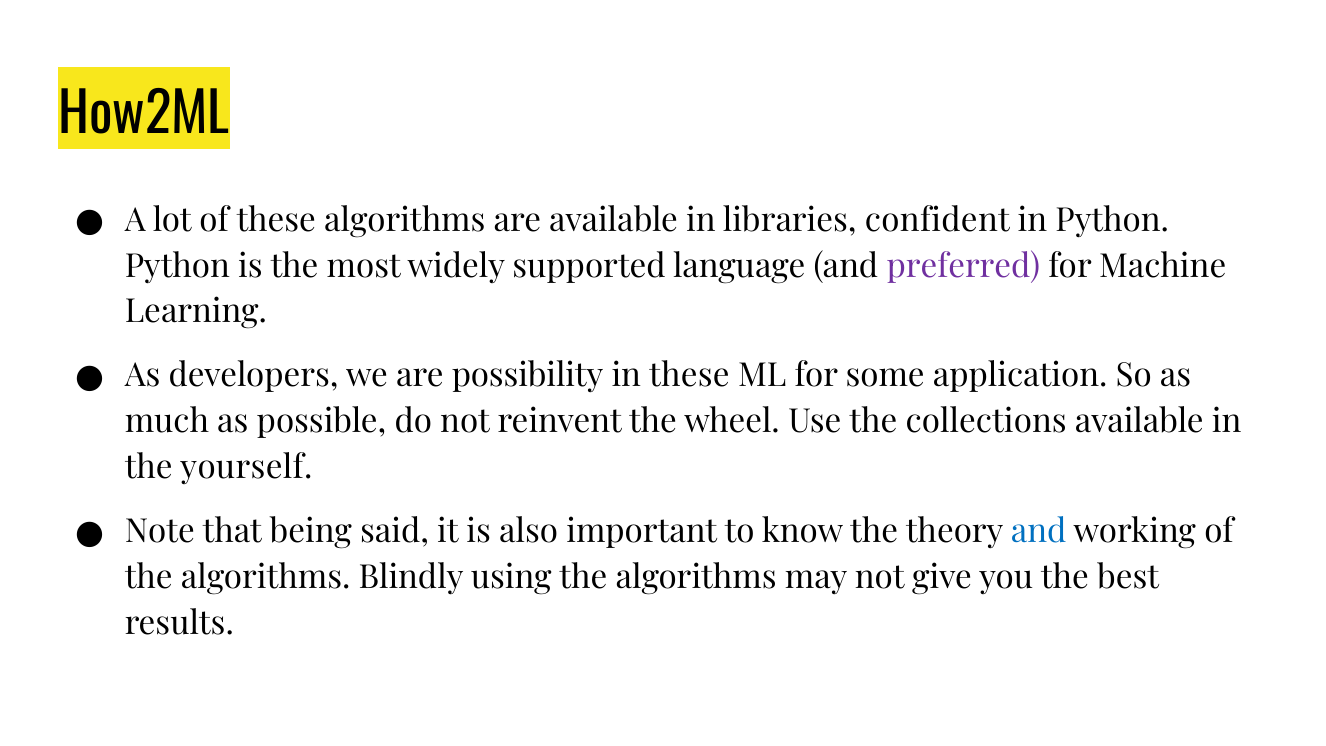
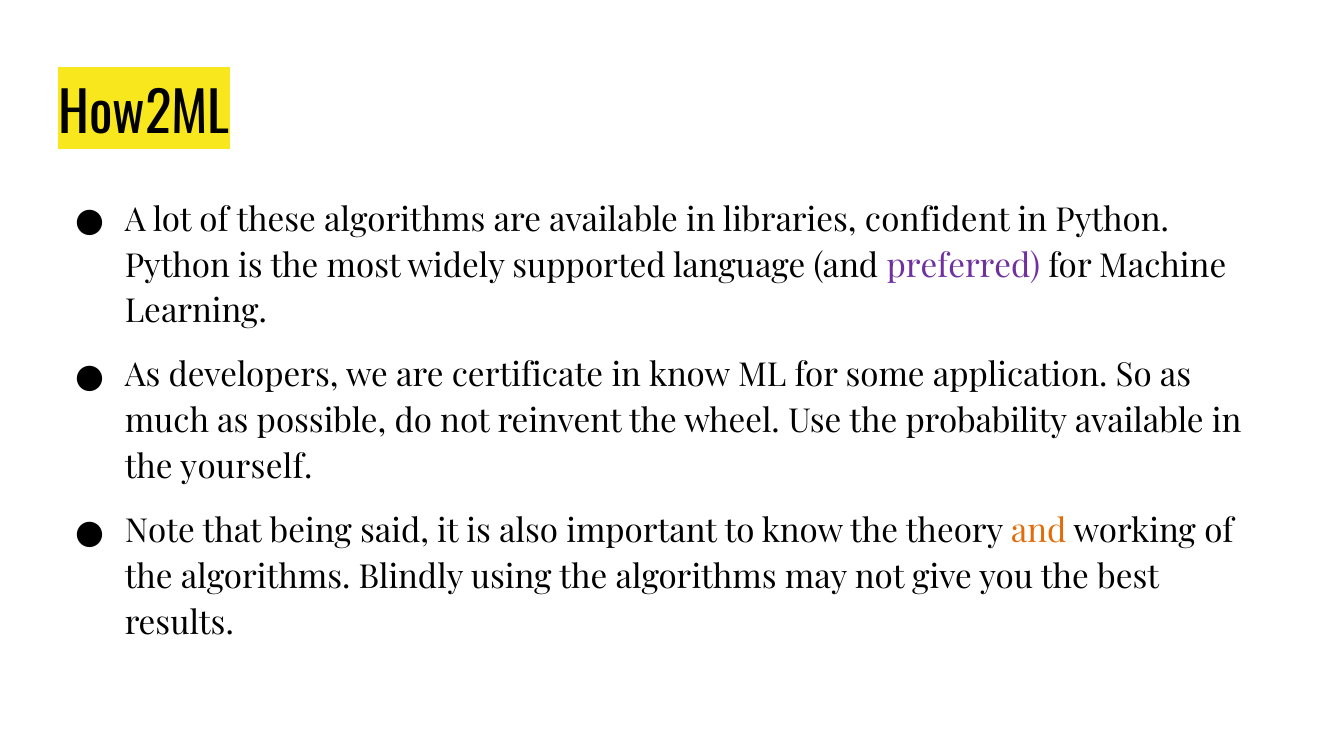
possibility: possibility -> certificate (527, 376)
in these: these -> know (690, 376)
collections: collections -> probability (986, 422)
and colour: blue -> orange (1039, 532)
